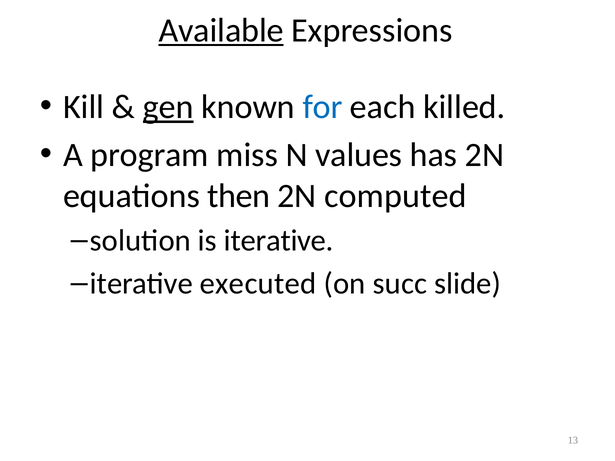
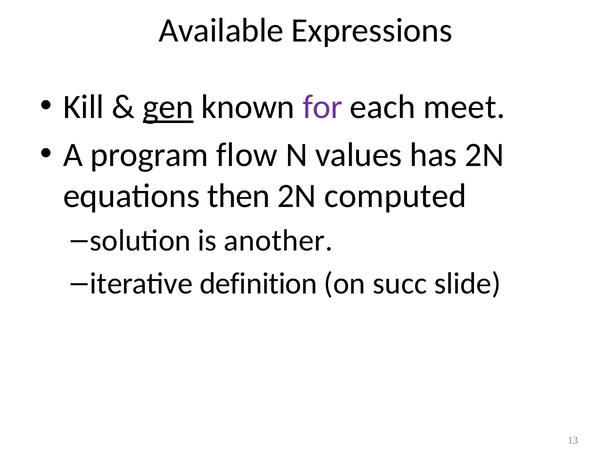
Available underline: present -> none (221, 30)
for colour: blue -> purple (323, 107)
killed: killed -> meet (464, 107)
miss: miss -> flow (247, 155)
is iterative: iterative -> another (278, 241)
executed: executed -> definition (259, 284)
